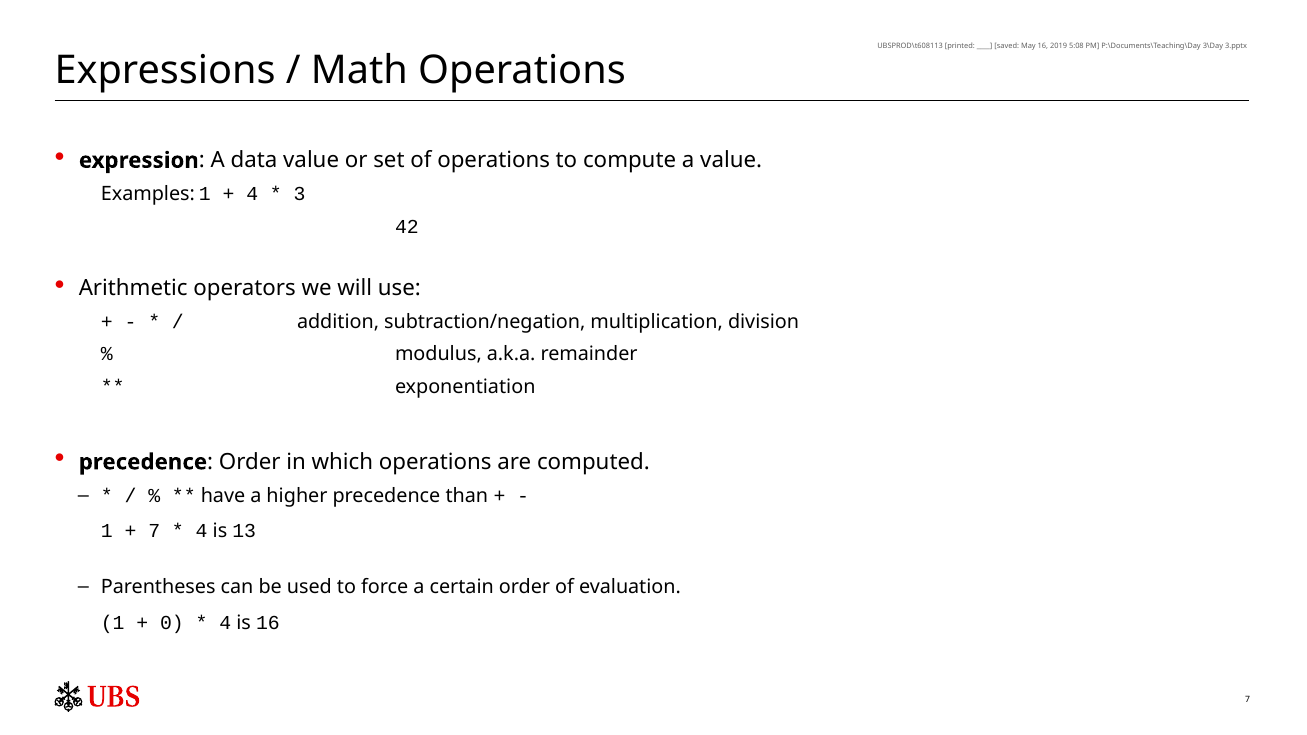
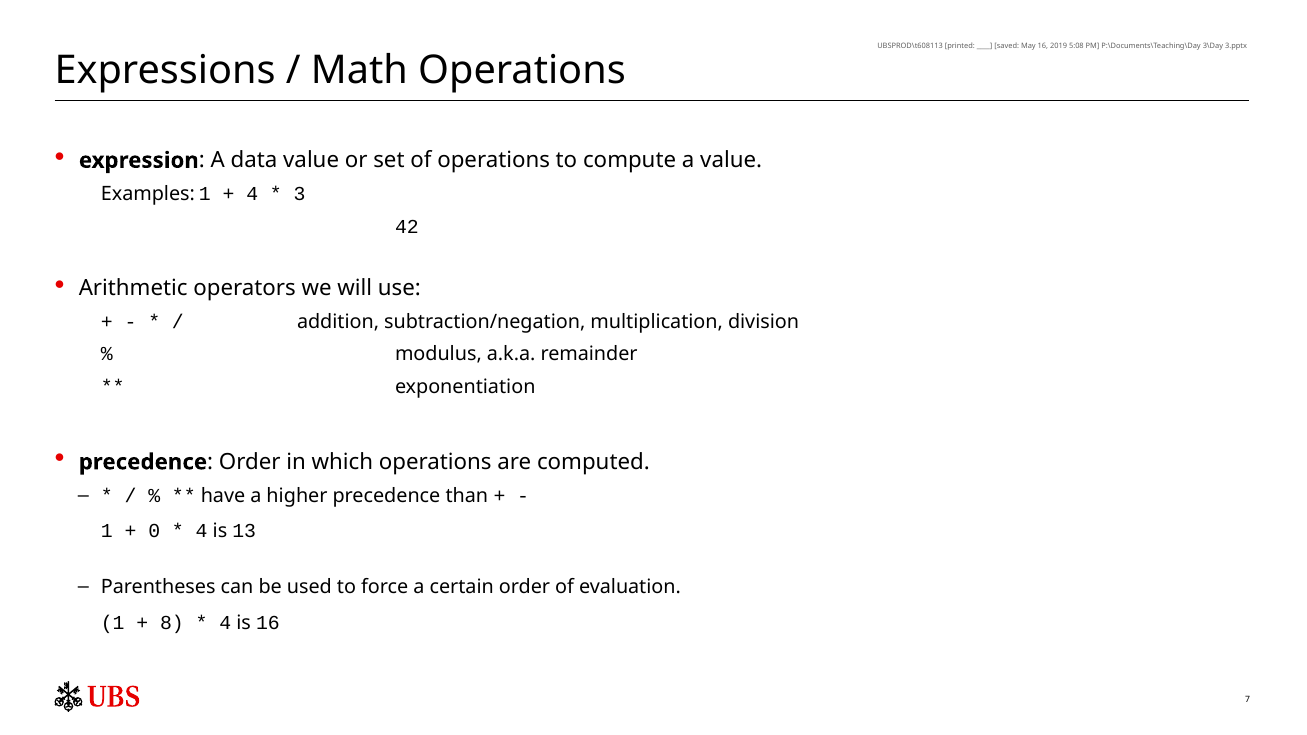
7: 7 -> 0 (154, 532)
0: 0 -> 8 (172, 623)
